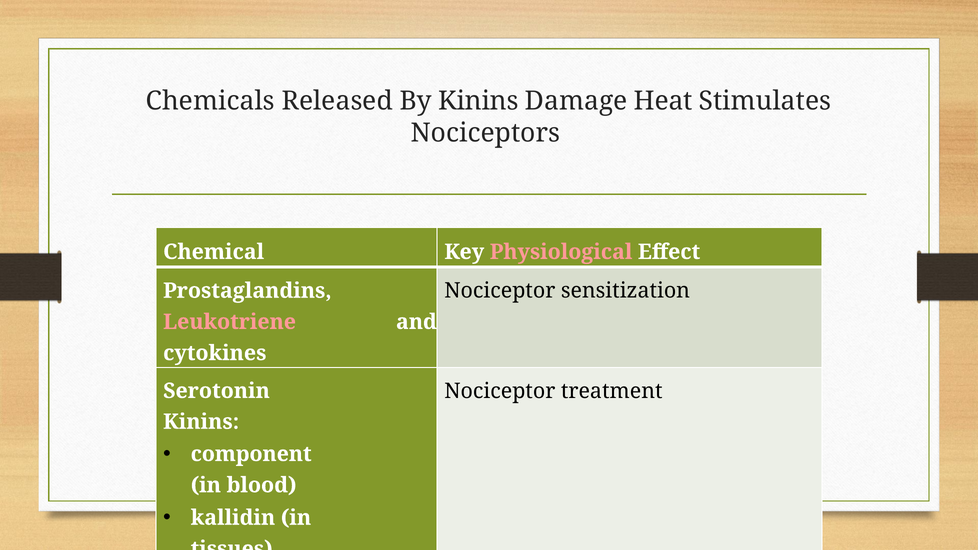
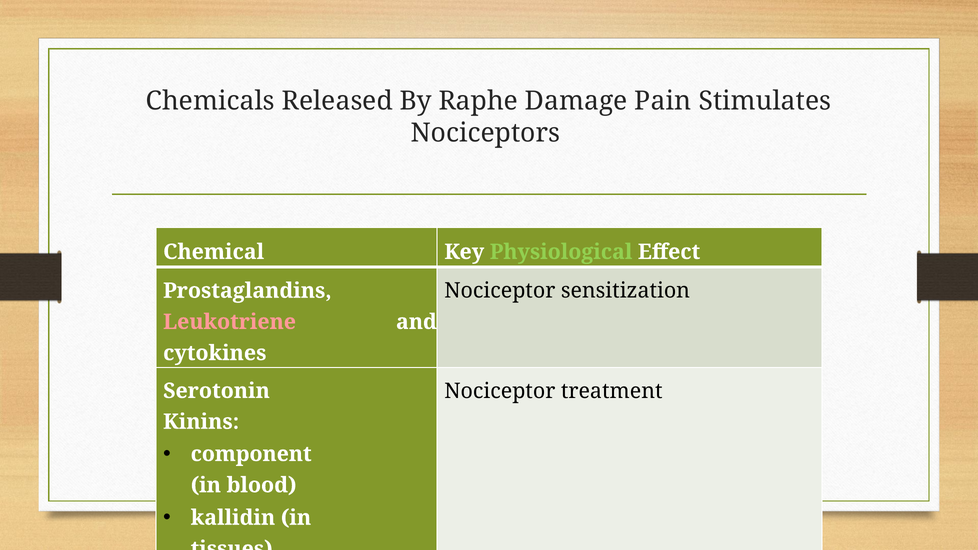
By Kinins: Kinins -> Raphe (478, 101)
Heat: Heat -> Pain (663, 101)
Physiological colour: pink -> light green (561, 252)
